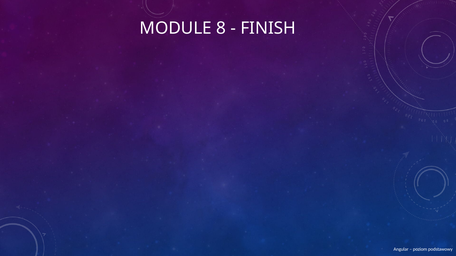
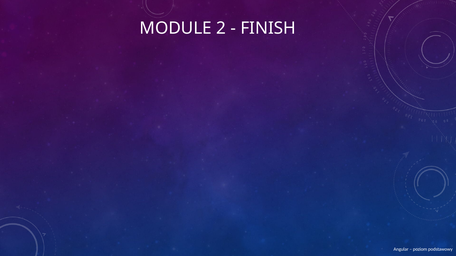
8: 8 -> 2 (221, 28)
